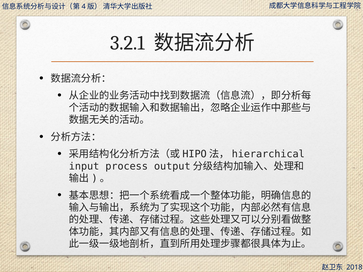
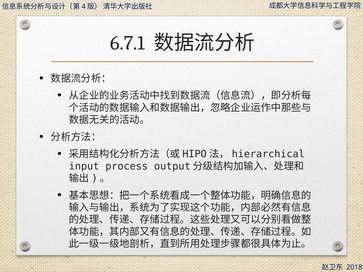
3.2.1: 3.2.1 -> 6.7.1 (127, 43)
